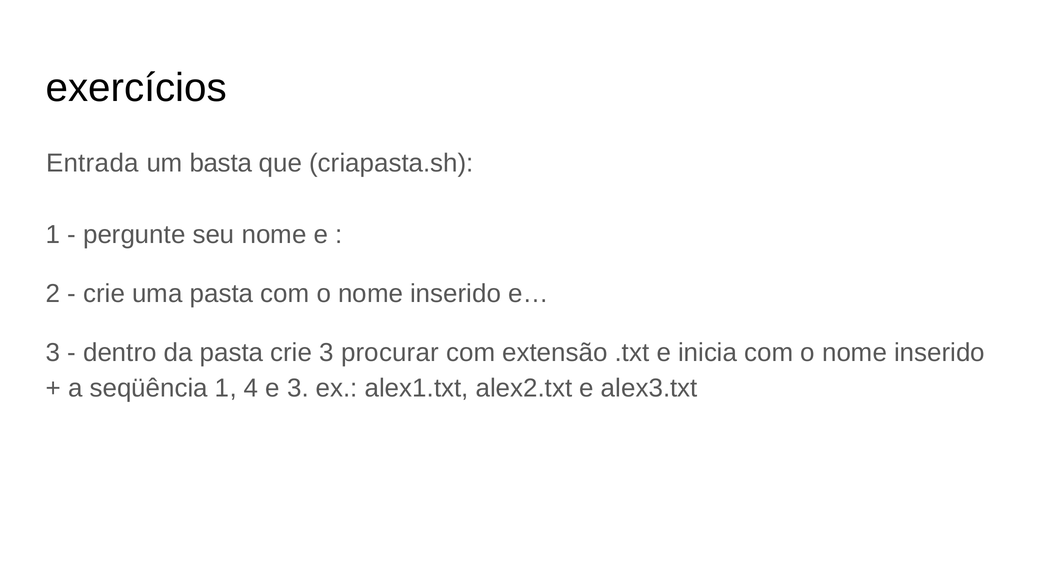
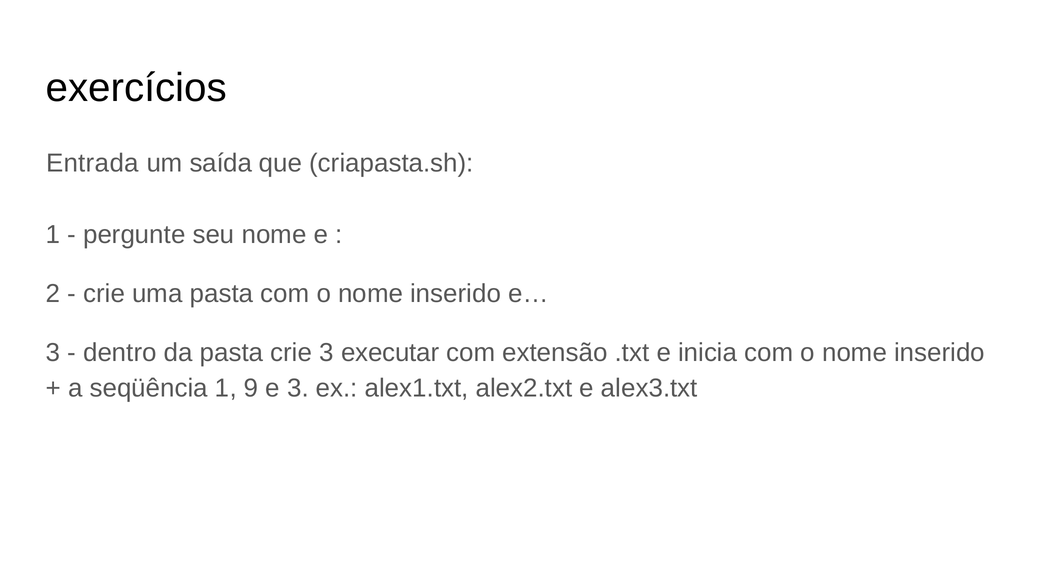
basta: basta -> saída (221, 163)
procurar: procurar -> executar (390, 353)
4: 4 -> 9 (251, 388)
